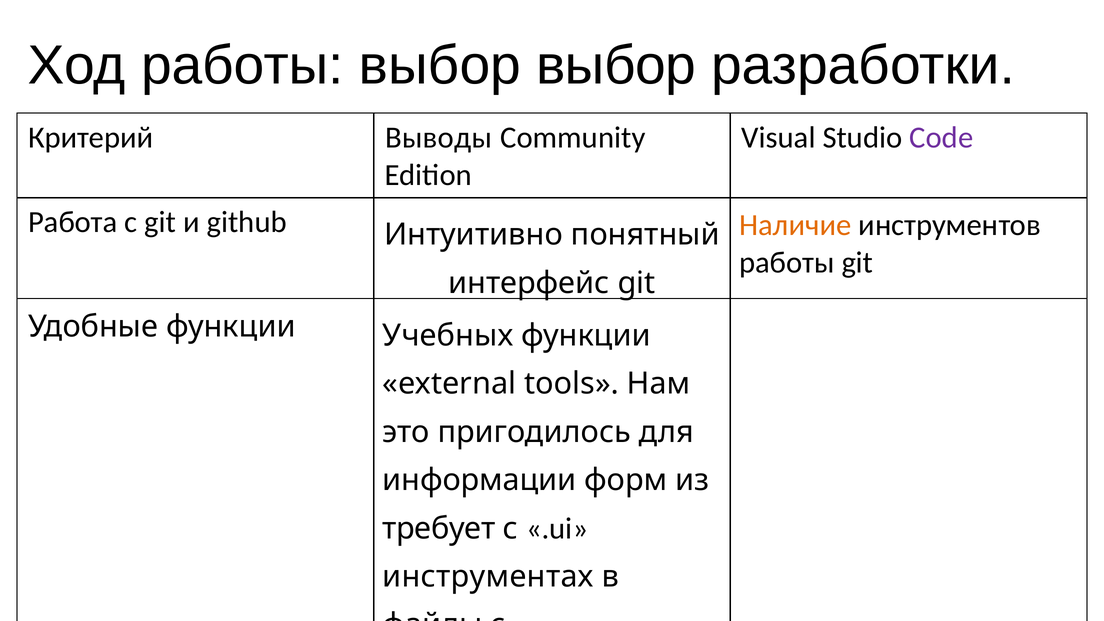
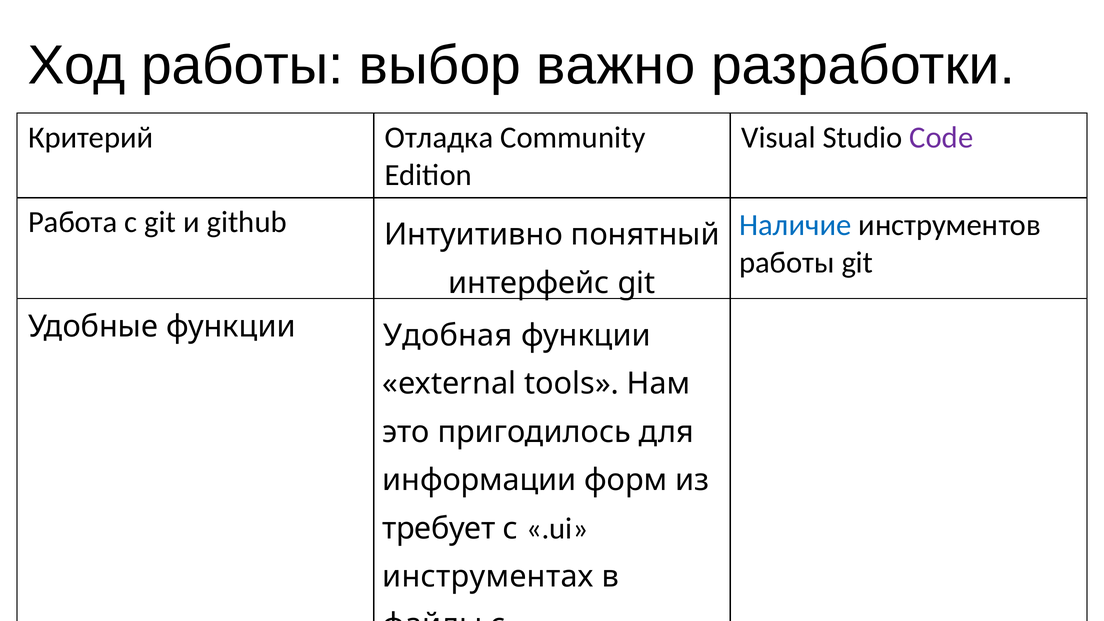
выбор выбор: выбор -> важно (616, 66)
Выводы: Выводы -> Отладка (439, 138)
Наличие colour: orange -> blue (795, 225)
Учебных: Учебных -> Удобная (448, 336)
